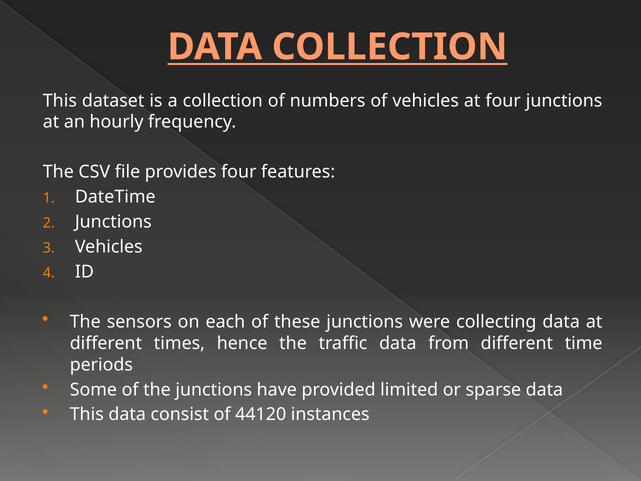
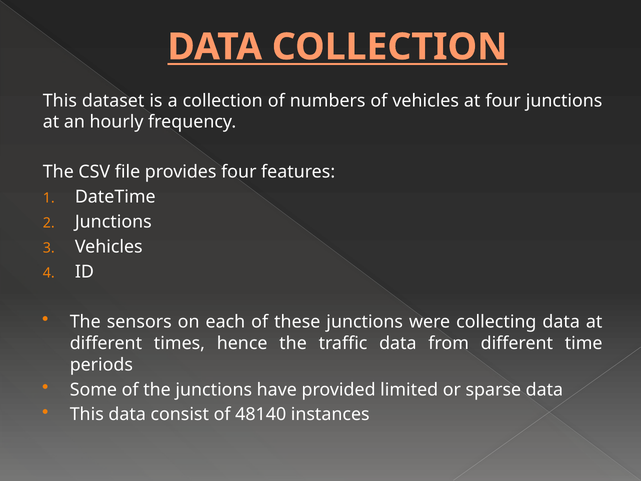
44120: 44120 -> 48140 (261, 414)
